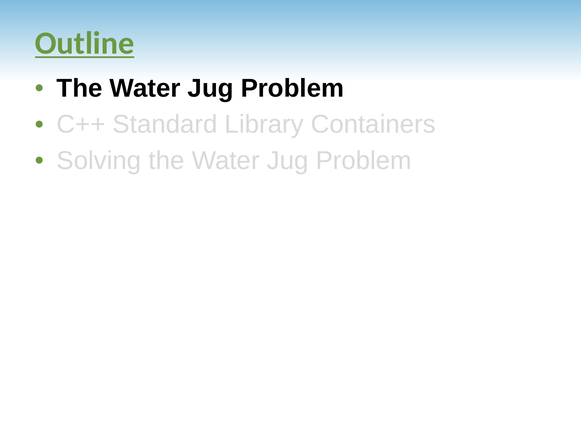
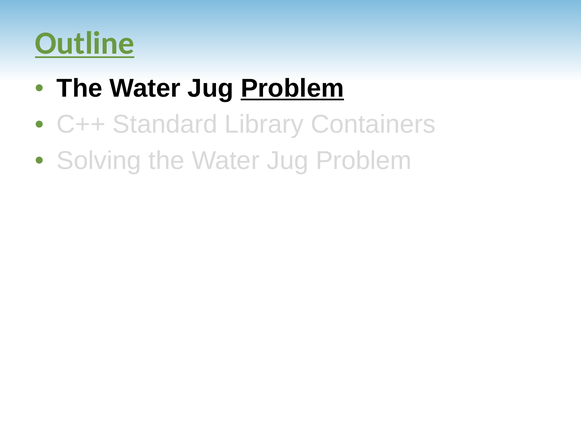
Problem underline: none -> present (292, 89)
